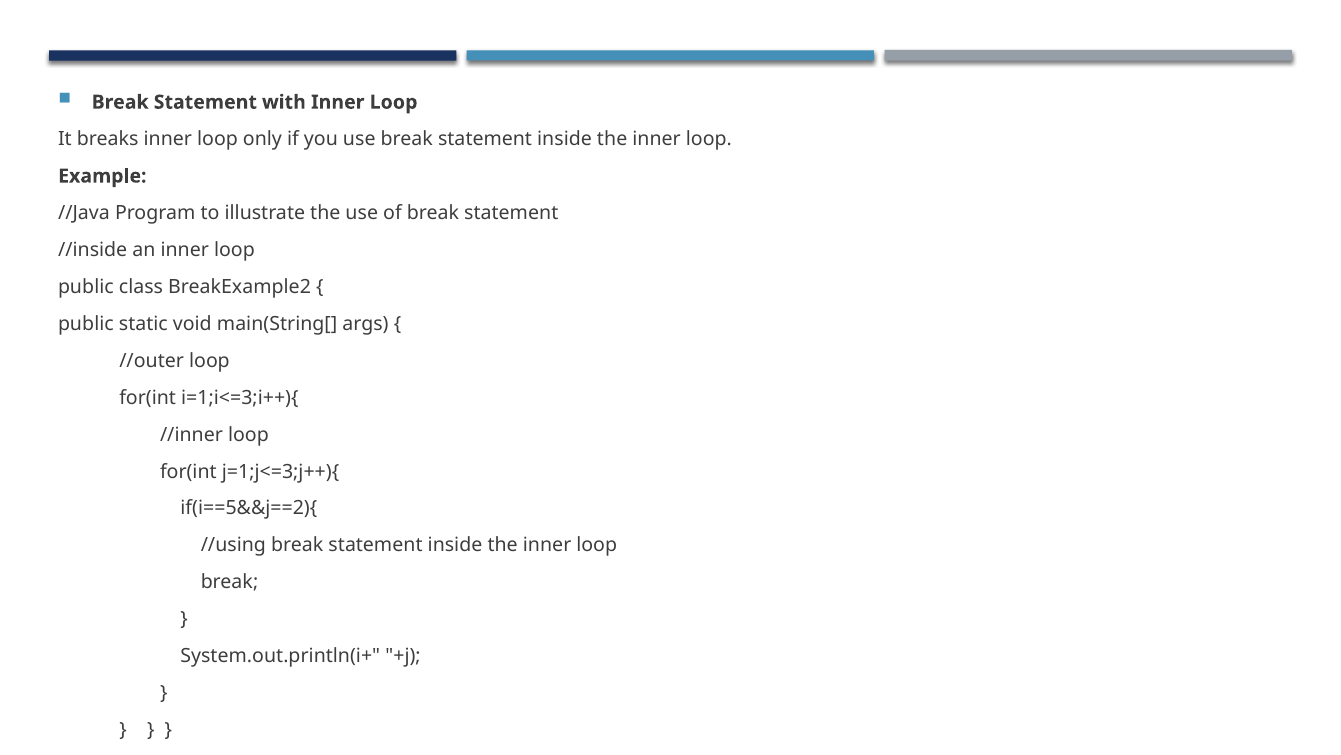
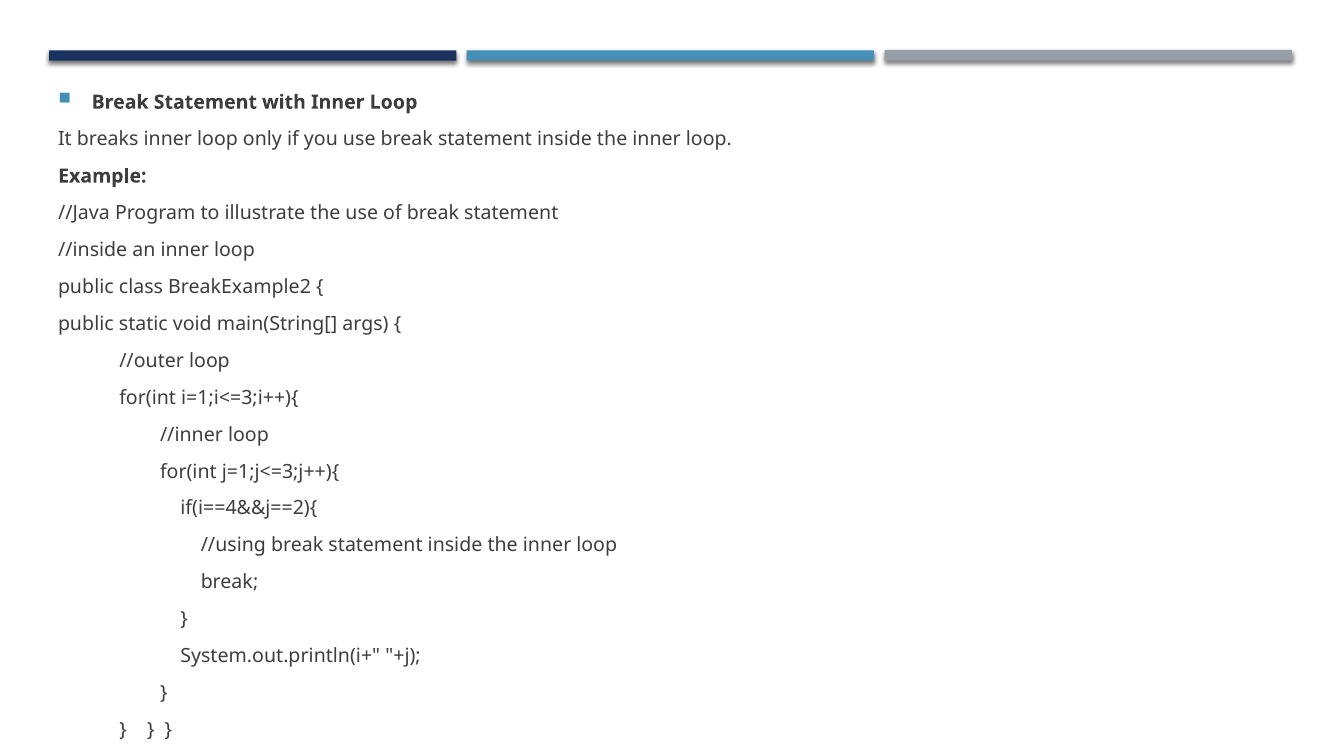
if(i==5&&j==2){: if(i==5&&j==2){ -> if(i==4&&j==2){ (249, 508)
